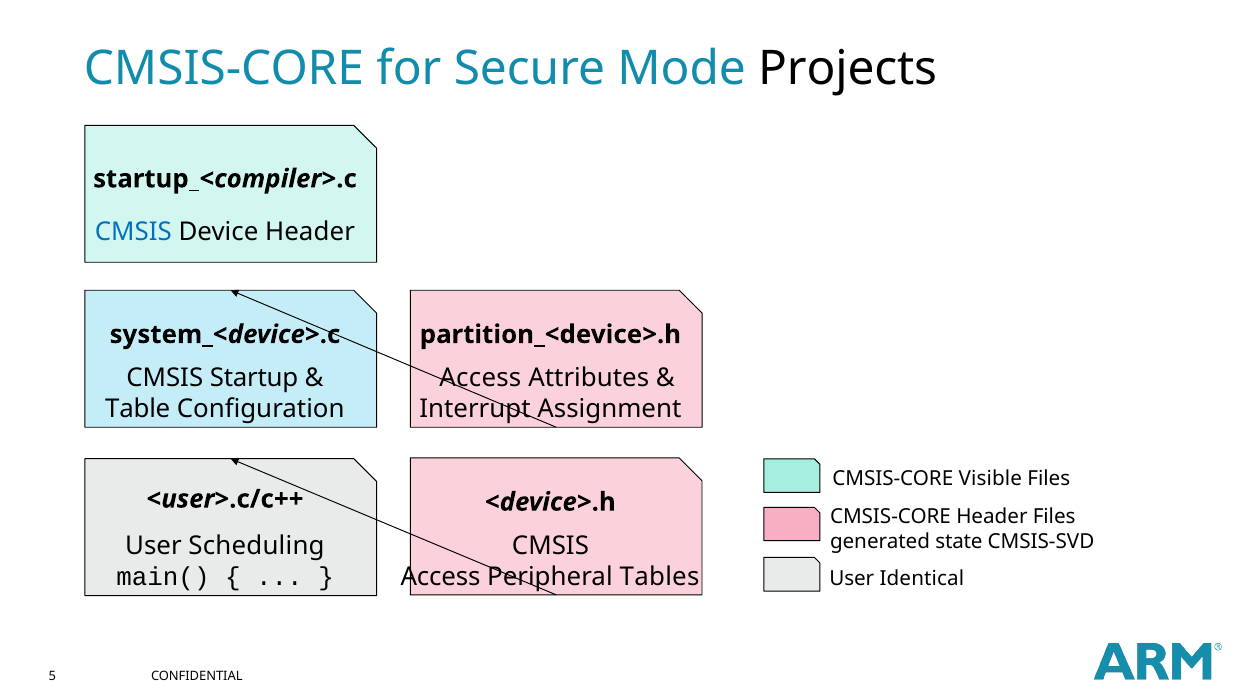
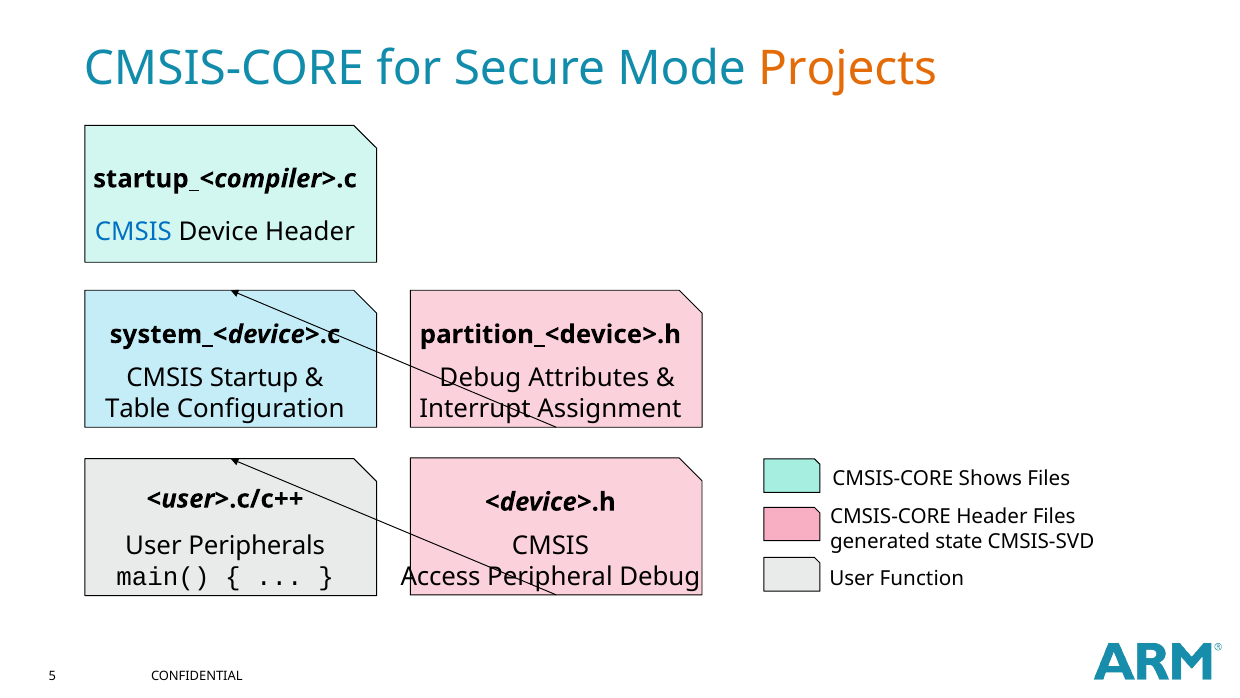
Projects colour: black -> orange (848, 68)
Access: Access -> Debug (480, 378)
Visible: Visible -> Shows (990, 479)
Scheduling: Scheduling -> Peripherals (257, 546)
Peripheral Tables: Tables -> Debug (660, 576)
Identical: Identical -> Function (922, 579)
